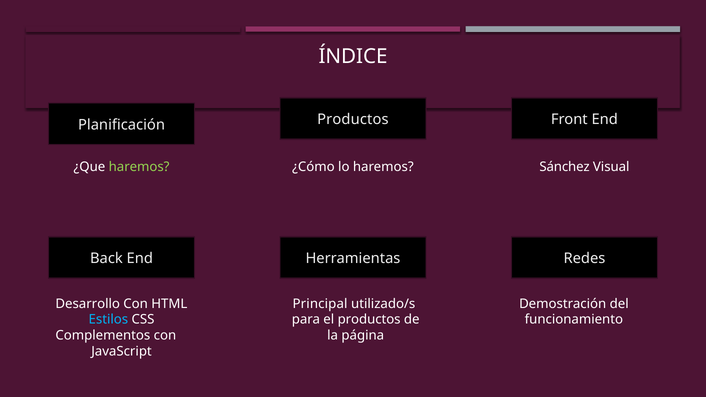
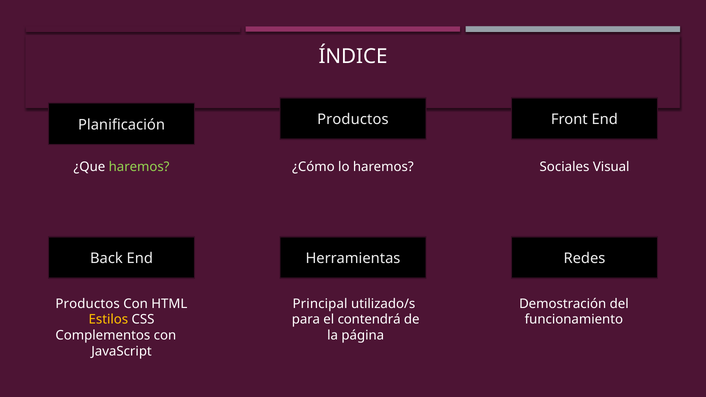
Sánchez: Sánchez -> Sociales (564, 167)
Desarrollo: Desarrollo -> Productos (88, 304)
Estilos colour: light blue -> yellow (108, 320)
el productos: productos -> contendrá (369, 320)
